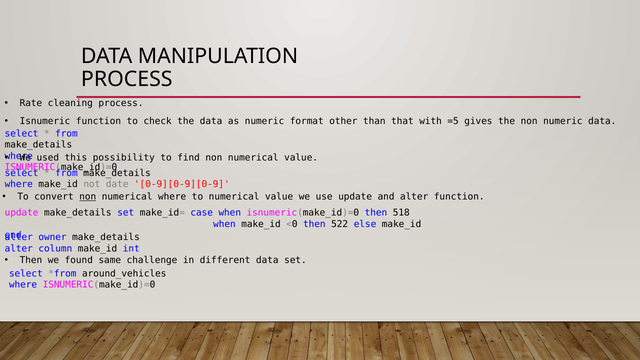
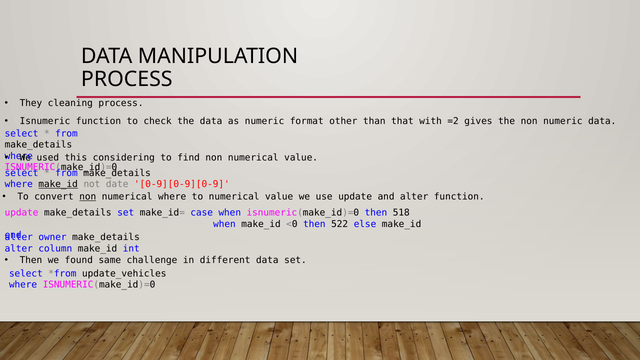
Rate: Rate -> They (31, 103)
=5: =5 -> =2 (453, 121)
possibility: possibility -> considering (124, 157)
make_id underline: none -> present (58, 184)
around_vehicles: around_vehicles -> update_vehicles (124, 274)
